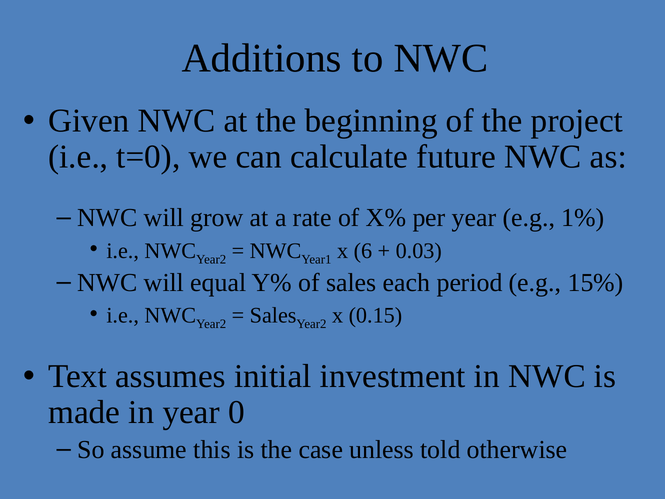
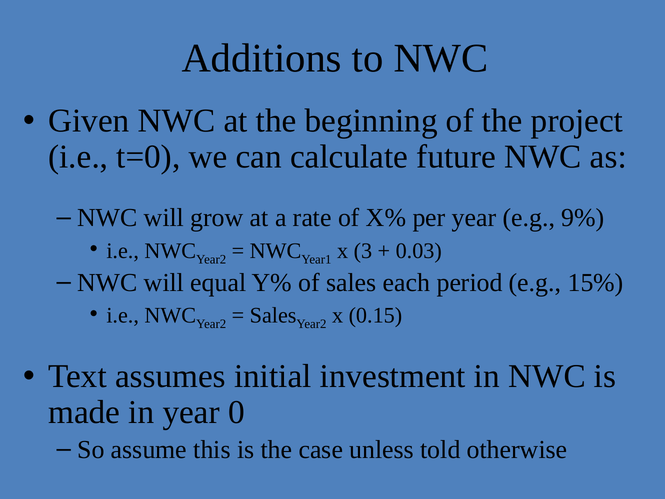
1%: 1% -> 9% (583, 218)
6: 6 -> 3 (363, 251)
